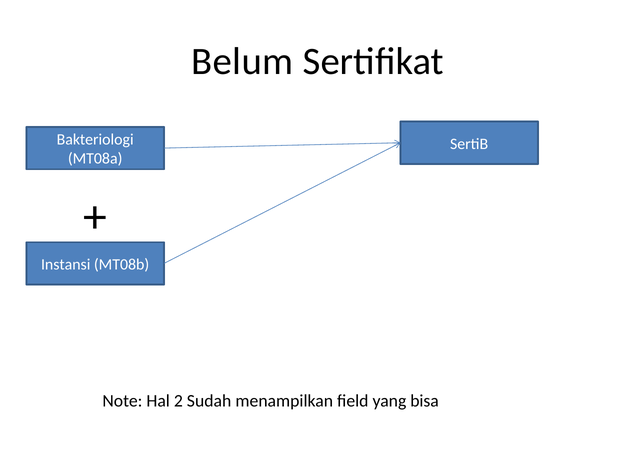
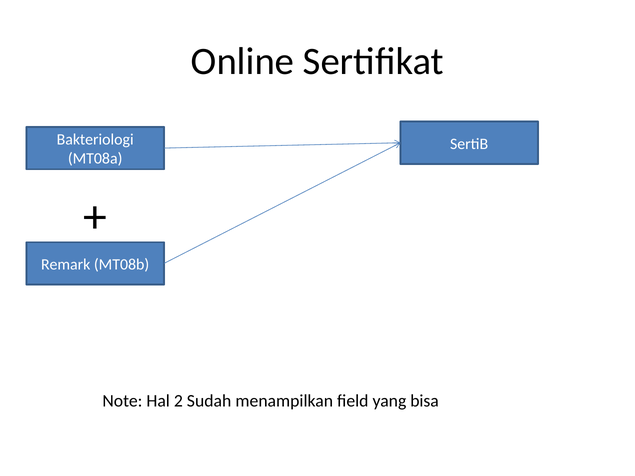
Belum: Belum -> Online (243, 61)
Instansi: Instansi -> Remark (66, 265)
